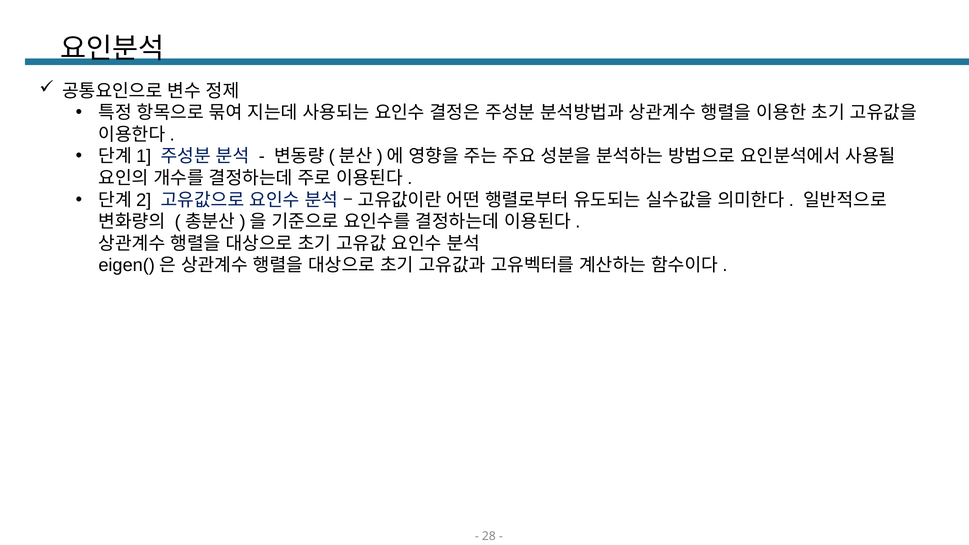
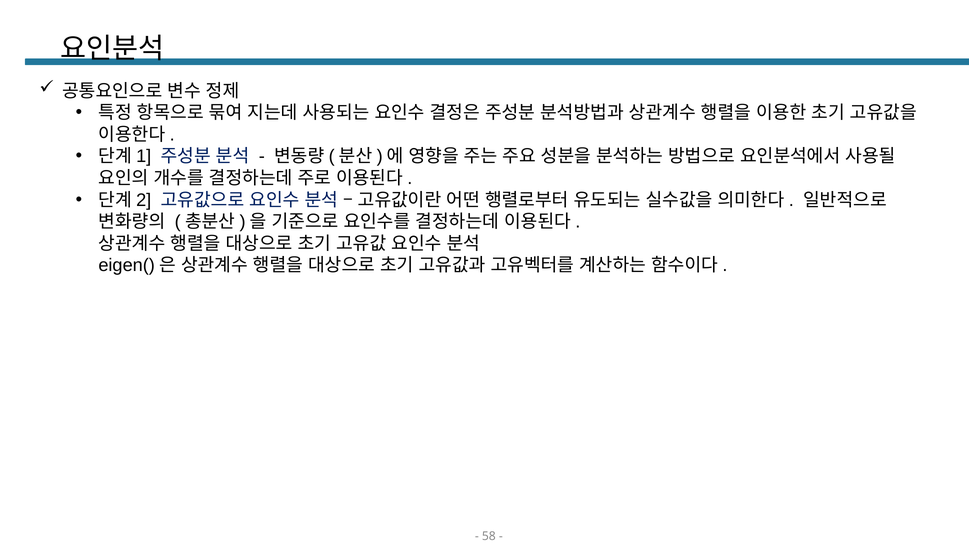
28: 28 -> 58 (489, 536)
